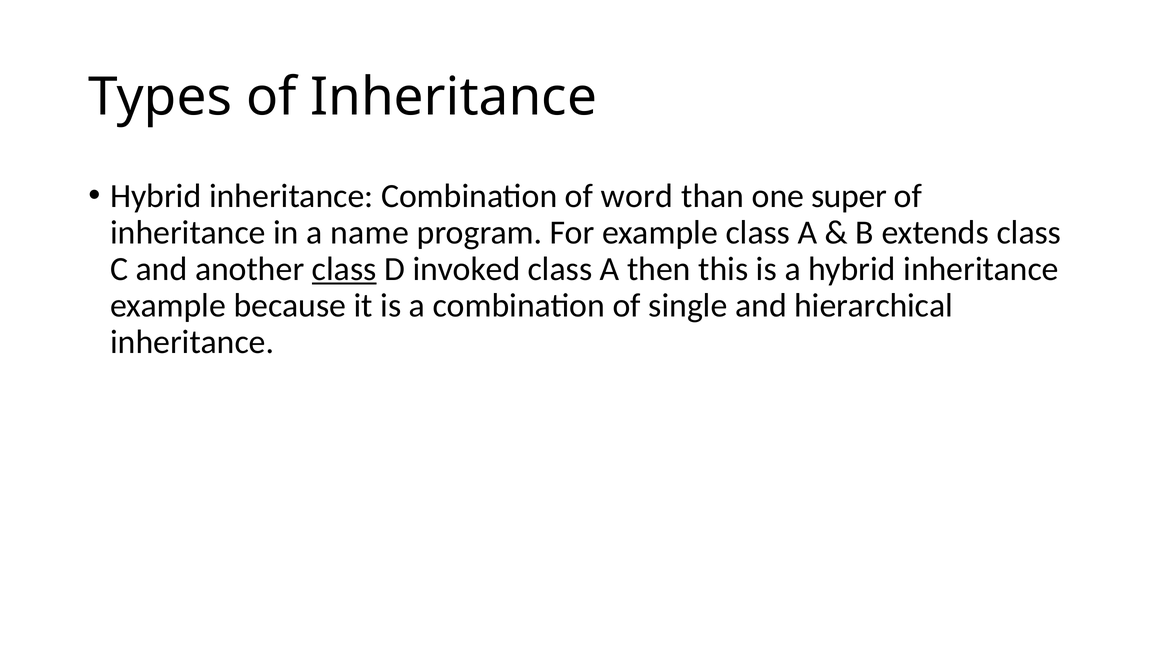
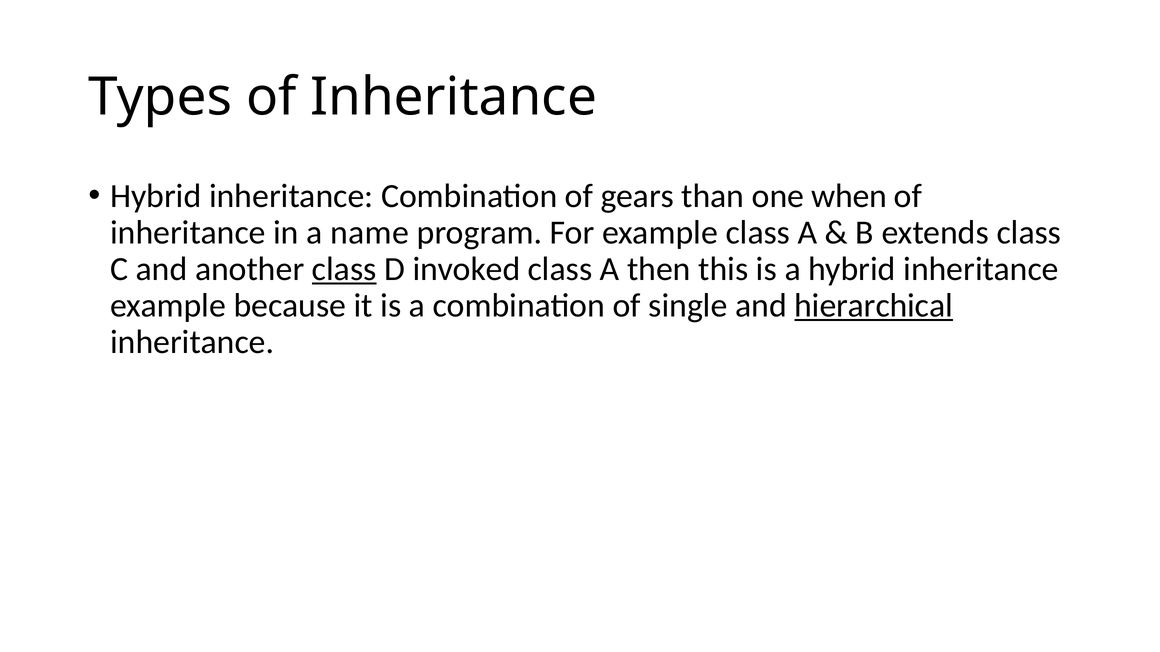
word: word -> gears (637, 196)
super: super -> when (849, 196)
hierarchical underline: none -> present (874, 306)
